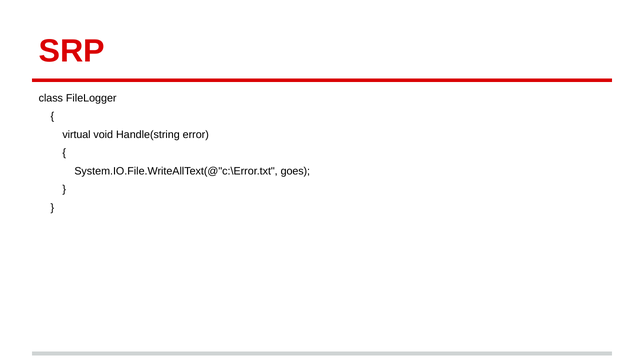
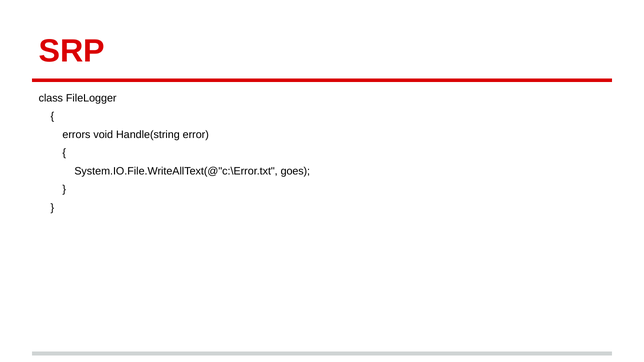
virtual: virtual -> errors (76, 135)
